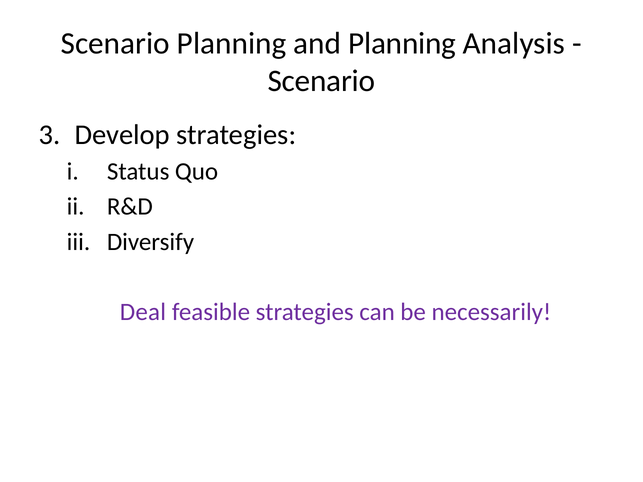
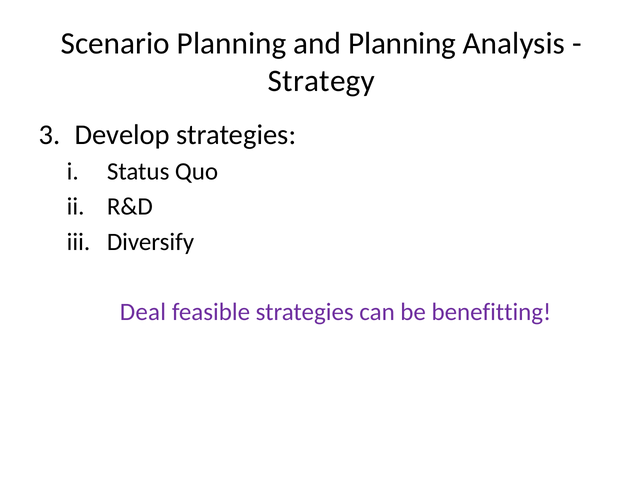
Scenario: Scenario -> Strategy (321, 81)
necessarily: necessarily -> benefitting (491, 312)
